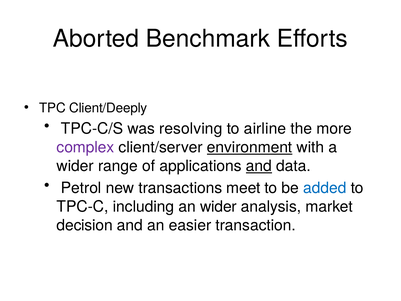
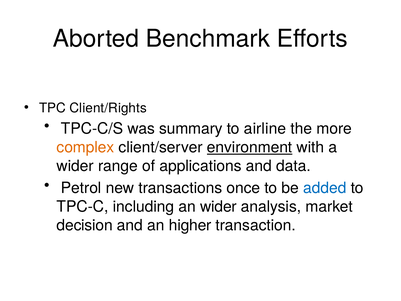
Client/Deeply: Client/Deeply -> Client/Rights (108, 108)
resolving: resolving -> summary (191, 129)
complex colour: purple -> orange (85, 147)
and underline: present -> none (259, 166)
meet: meet -> once (243, 188)
easier: easier -> higher (190, 225)
